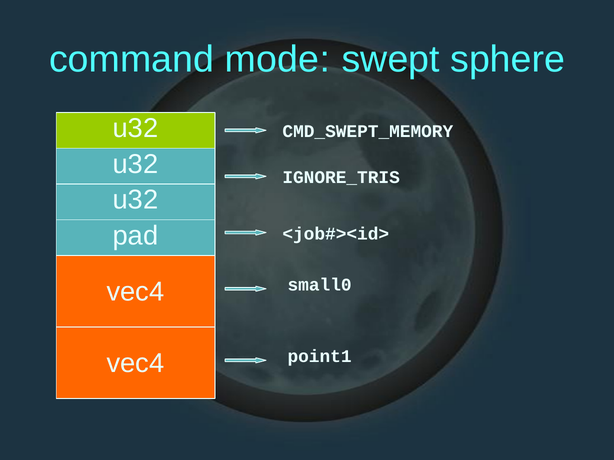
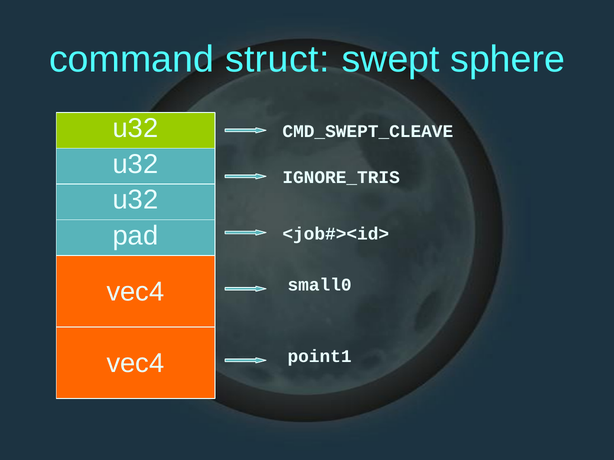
mode: mode -> struct (277, 59)
CMD_SWEPT_MEMORY: CMD_SWEPT_MEMORY -> CMD_SWEPT_CLEAVE (368, 132)
